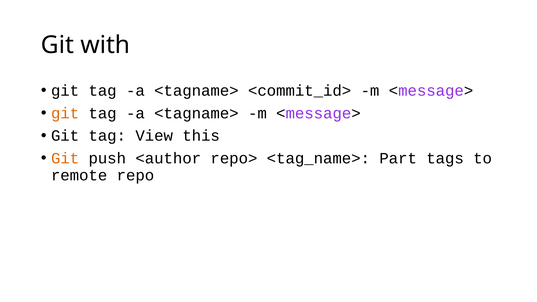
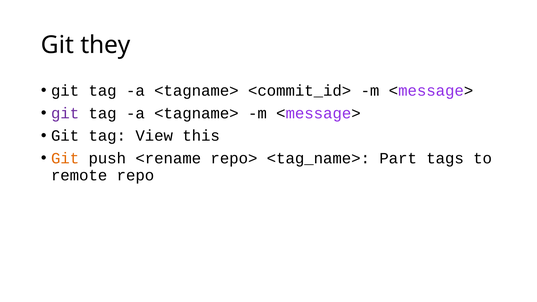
with: with -> they (105, 45)
git colour: orange -> purple (65, 113)
<author: <author -> <rename (168, 158)
